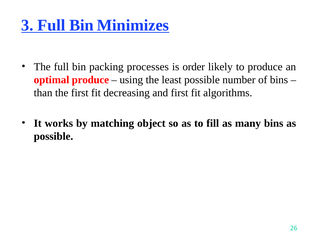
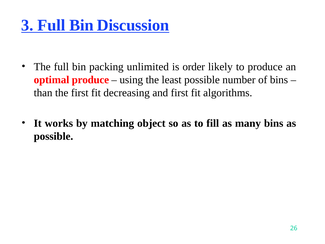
Minimizes: Minimizes -> Discussion (133, 25)
processes: processes -> unlimited (148, 67)
